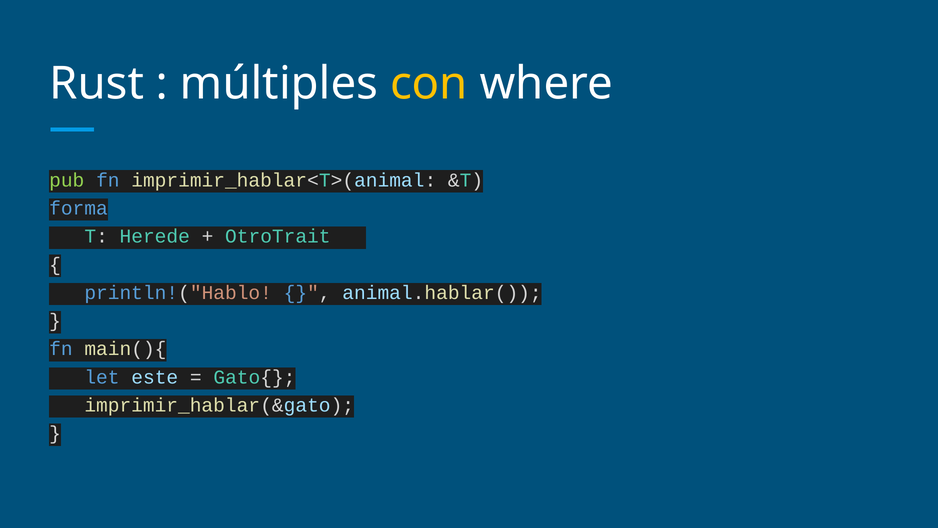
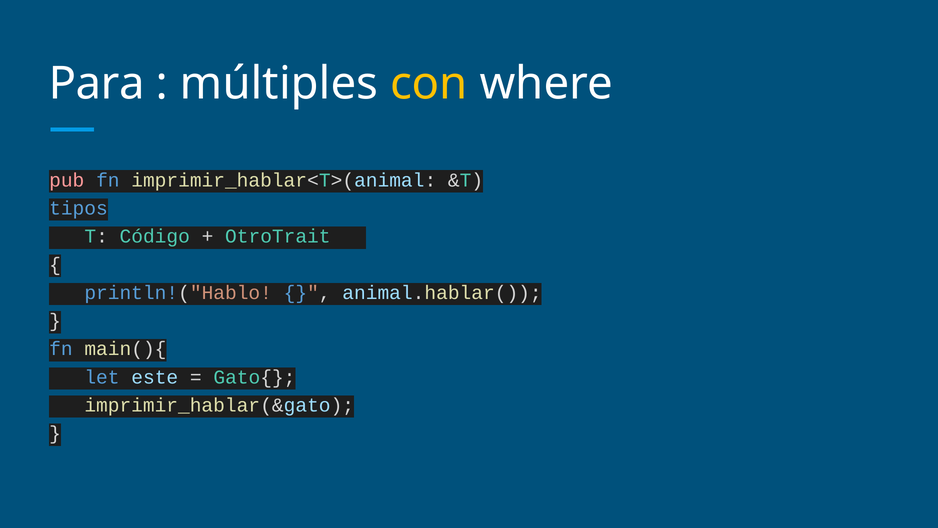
Rust: Rust -> Para (97, 84)
pub colour: light green -> pink (67, 180)
forma: forma -> tipos (78, 208)
Herede: Herede -> Código (155, 236)
